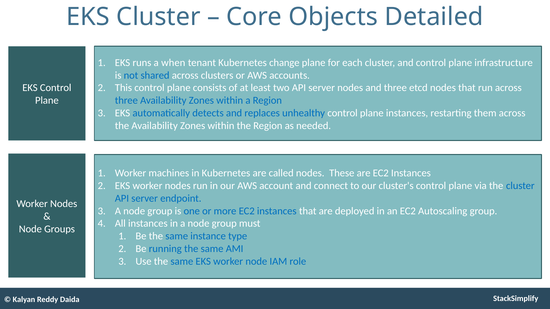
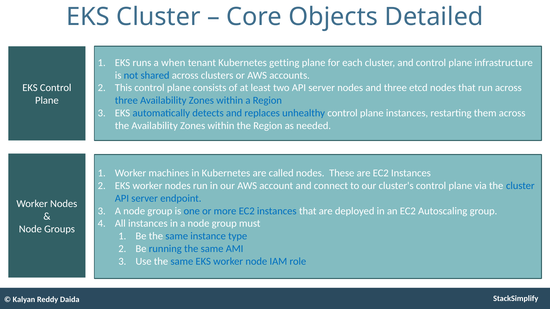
change: change -> getting (284, 63)
